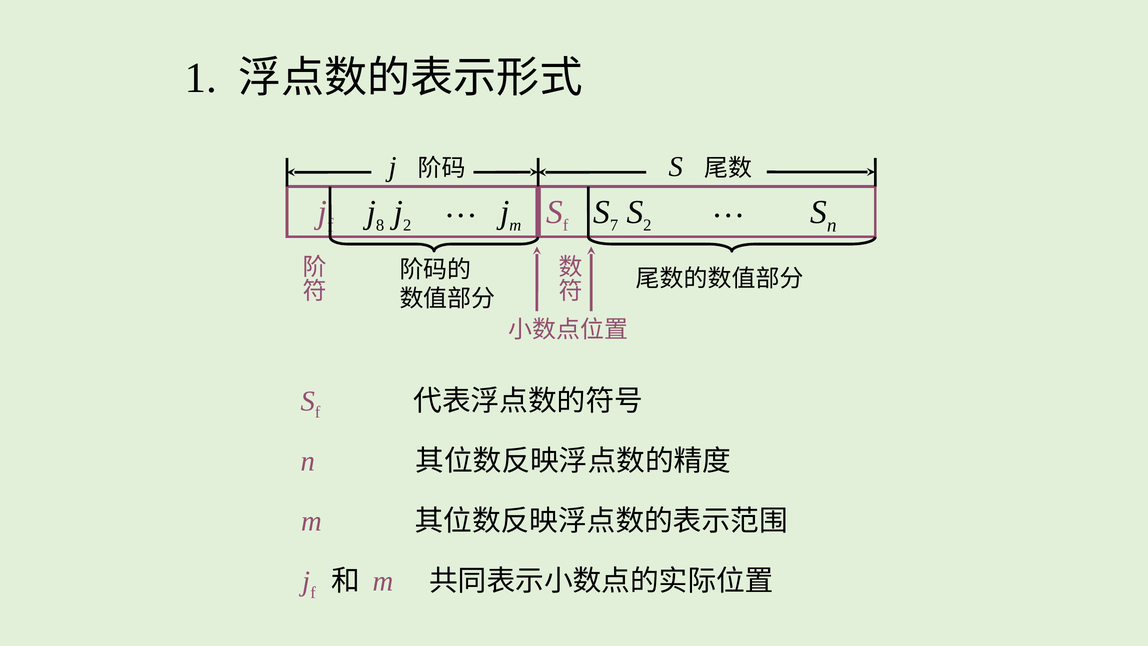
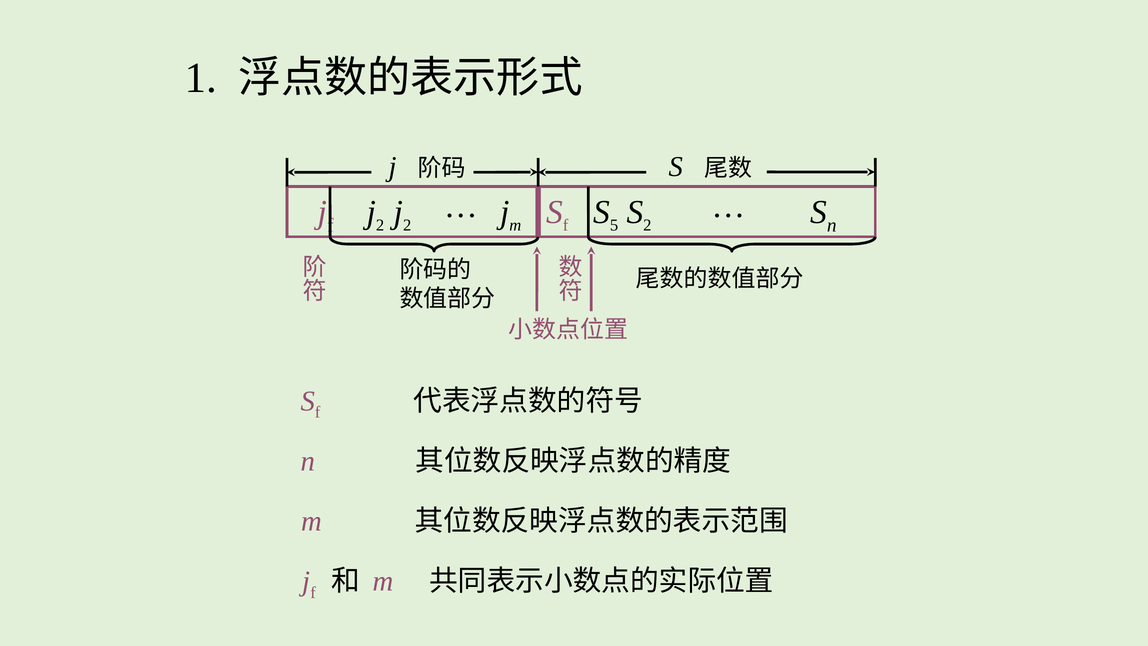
8: 8 -> 2 (380, 225)
7: 7 -> 5 (614, 225)
